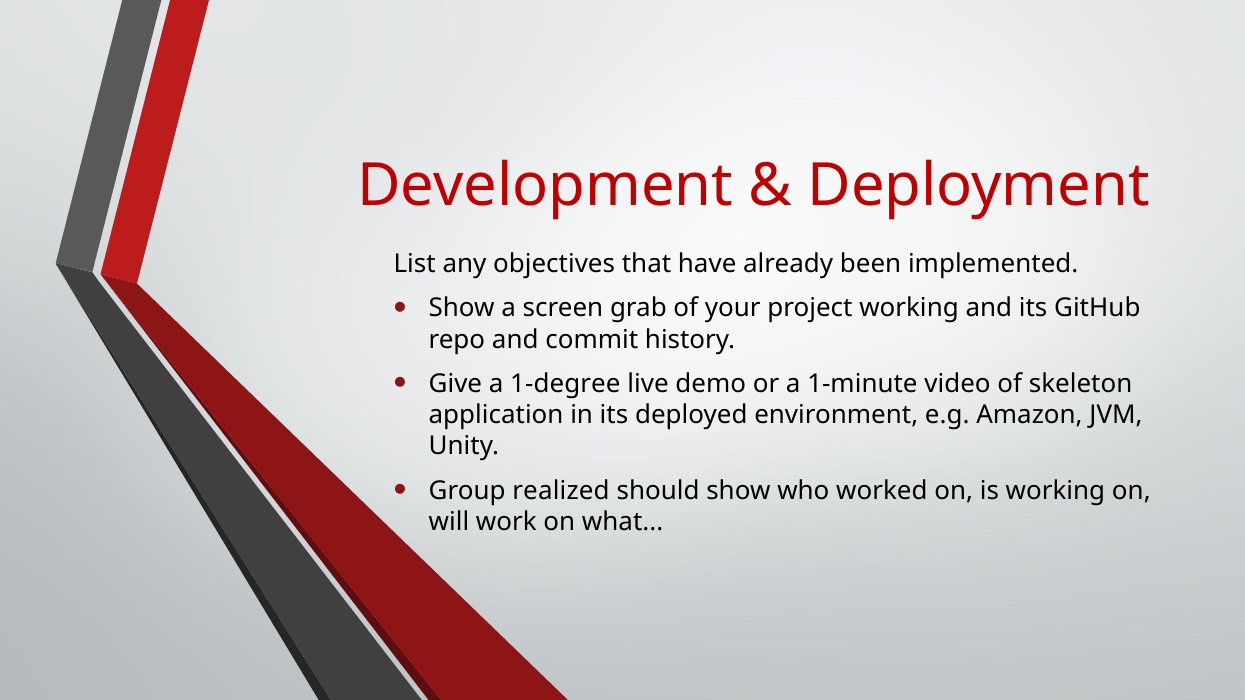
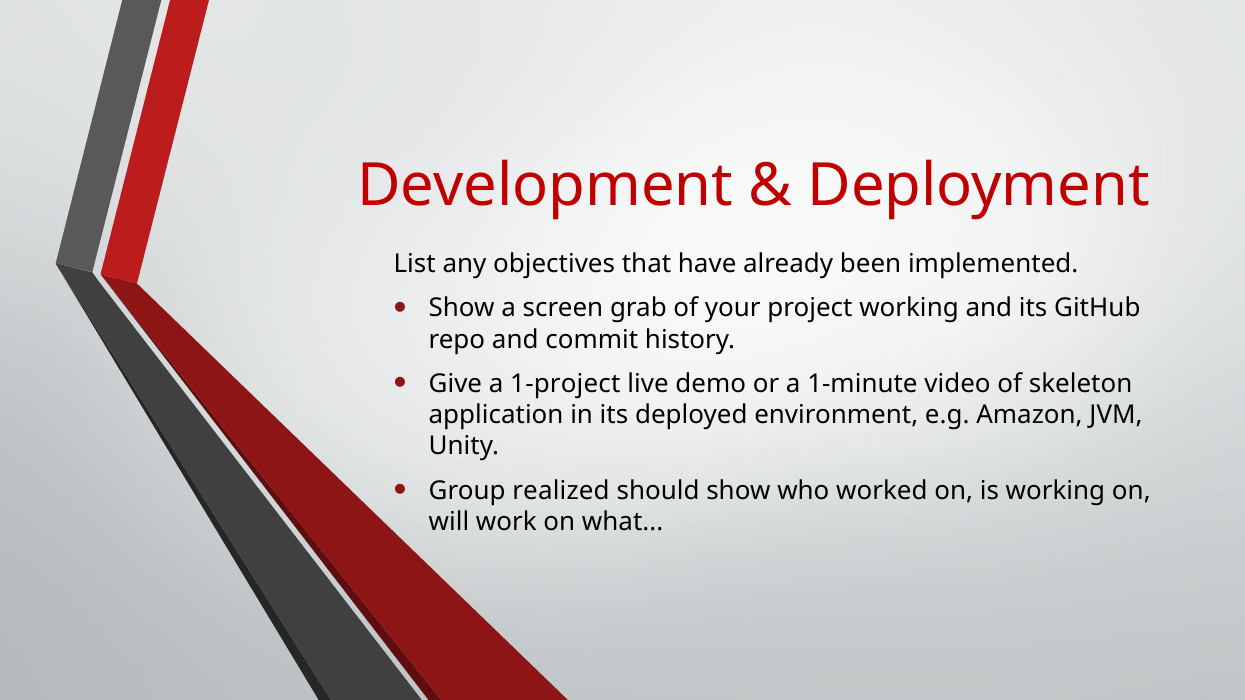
1-degree: 1-degree -> 1-project (565, 384)
